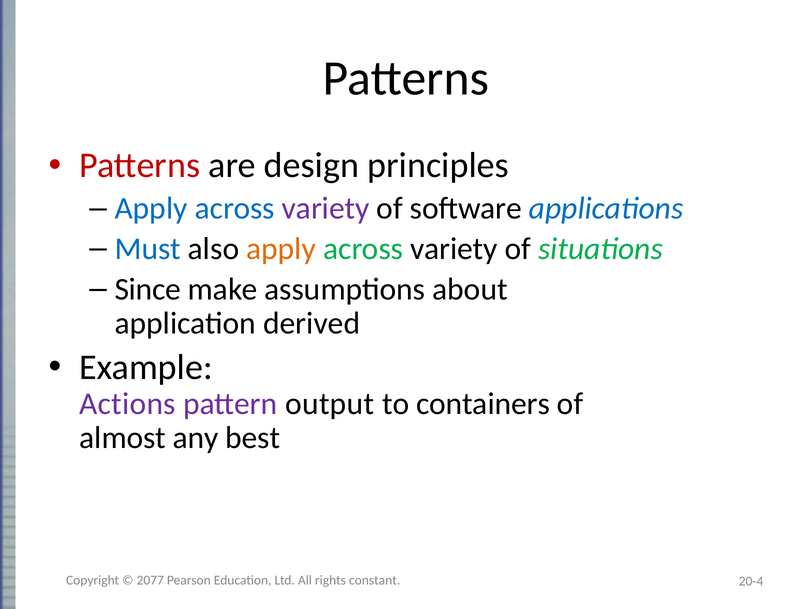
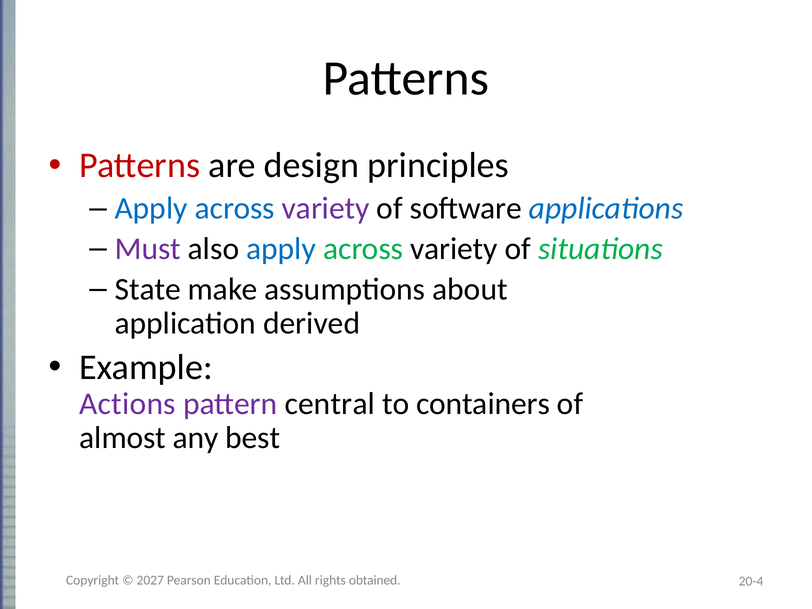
Must colour: blue -> purple (148, 249)
apply colour: orange -> blue (281, 249)
Since: Since -> State (148, 289)
output: output -> central (330, 404)
2077: 2077 -> 2027 (150, 580)
constant: constant -> obtained (375, 580)
